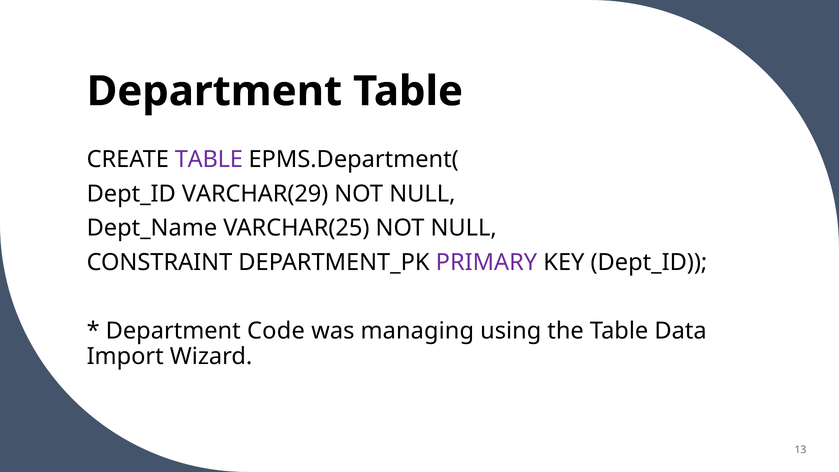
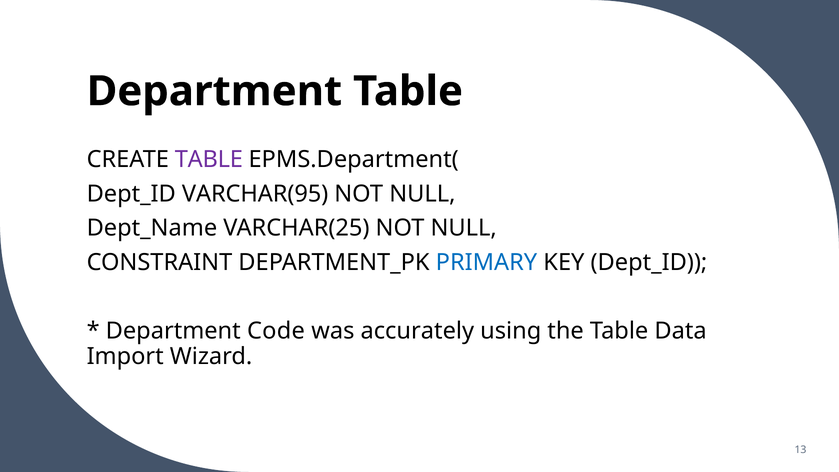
VARCHAR(29: VARCHAR(29 -> VARCHAR(95 (255, 194)
PRIMARY colour: purple -> blue (486, 262)
managing: managing -> accurately (417, 331)
